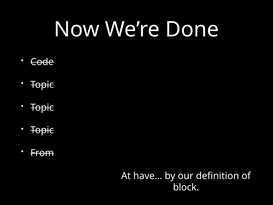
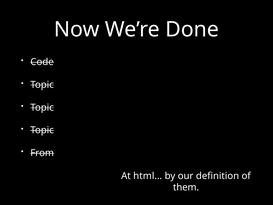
have…: have… -> html… (148, 176)
block: block -> them (186, 187)
